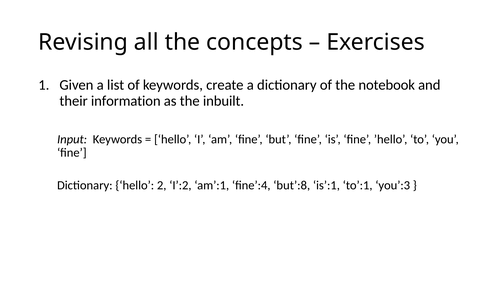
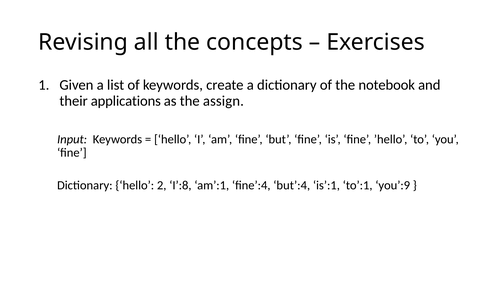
information: information -> applications (126, 101)
inbuilt: inbuilt -> assign (223, 101)
I’:2: I’:2 -> I’:8 (180, 185)
but’:8: but’:8 -> but’:4 (292, 185)
you’:3: you’:3 -> you’:9 (393, 185)
